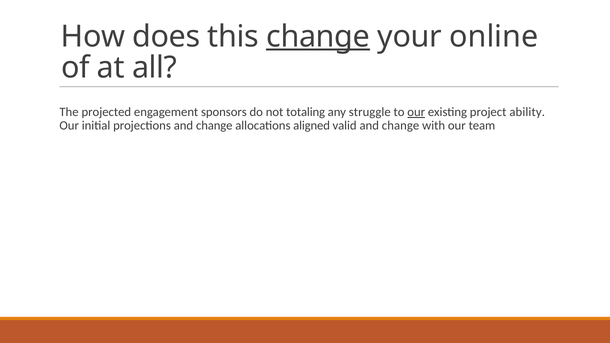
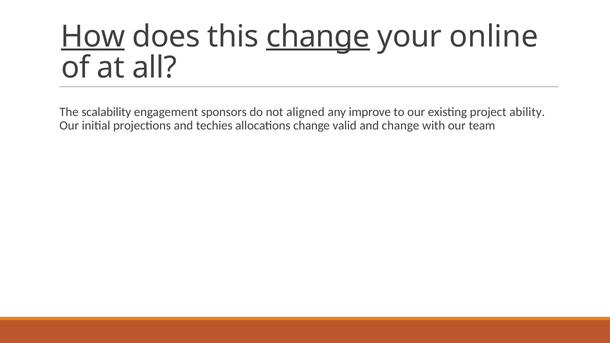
How underline: none -> present (93, 36)
projected: projected -> scalability (106, 112)
totaling: totaling -> aligned (306, 112)
struggle: struggle -> improve (370, 112)
our underline: present -> none (416, 112)
projections and change: change -> techies (214, 126)
allocations aligned: aligned -> change (312, 126)
